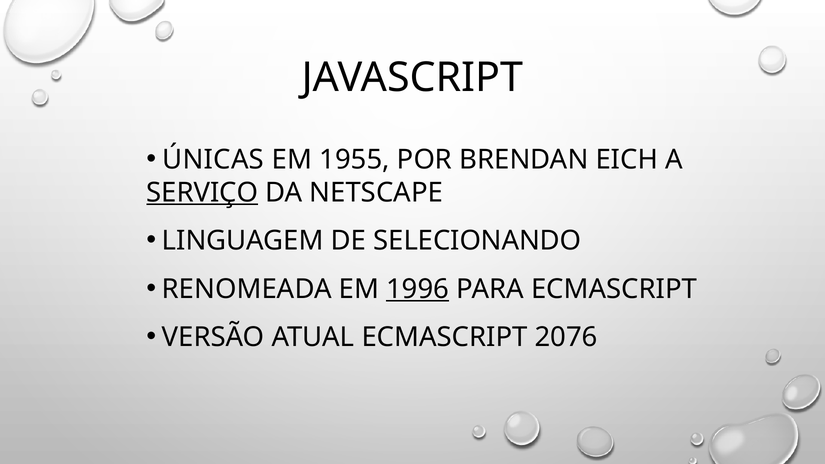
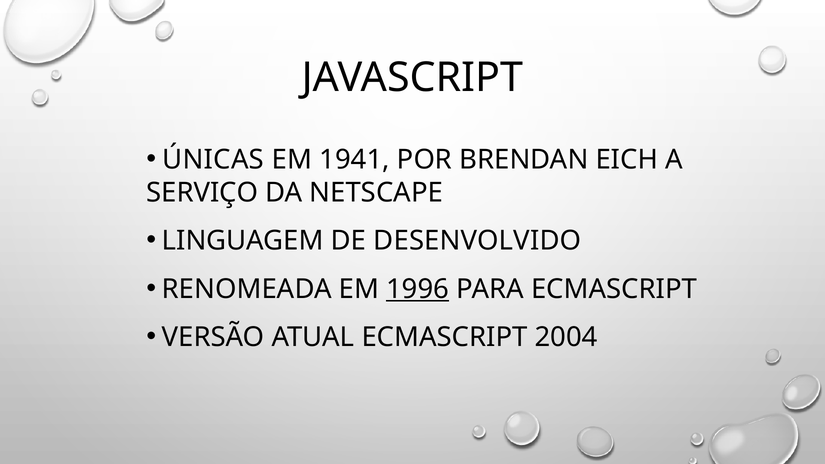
1955: 1955 -> 1941 (355, 159)
SERVIÇO underline: present -> none (202, 193)
SELECIONANDO: SELECIONANDO -> DESENVOLVIDO (477, 241)
2076: 2076 -> 2004 (566, 337)
